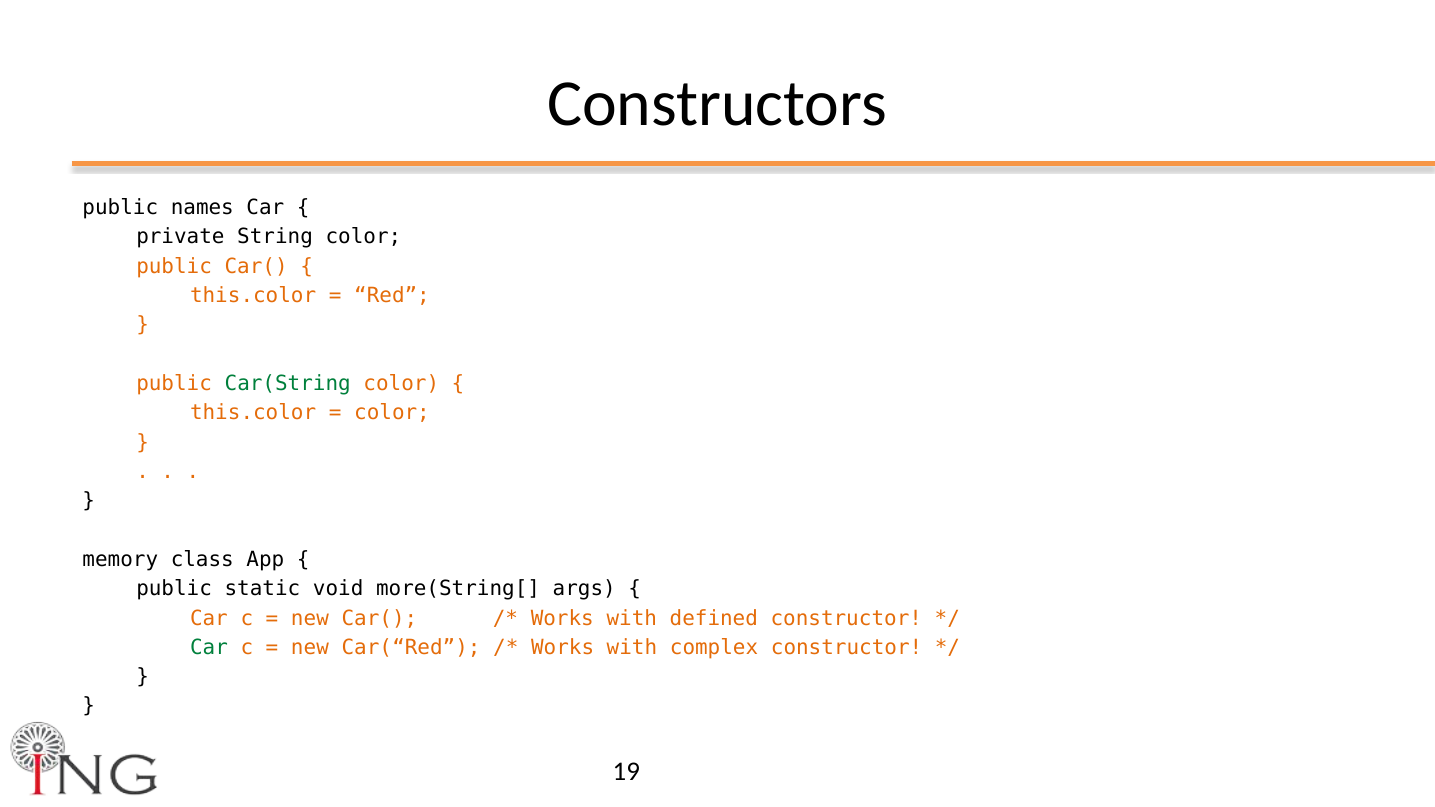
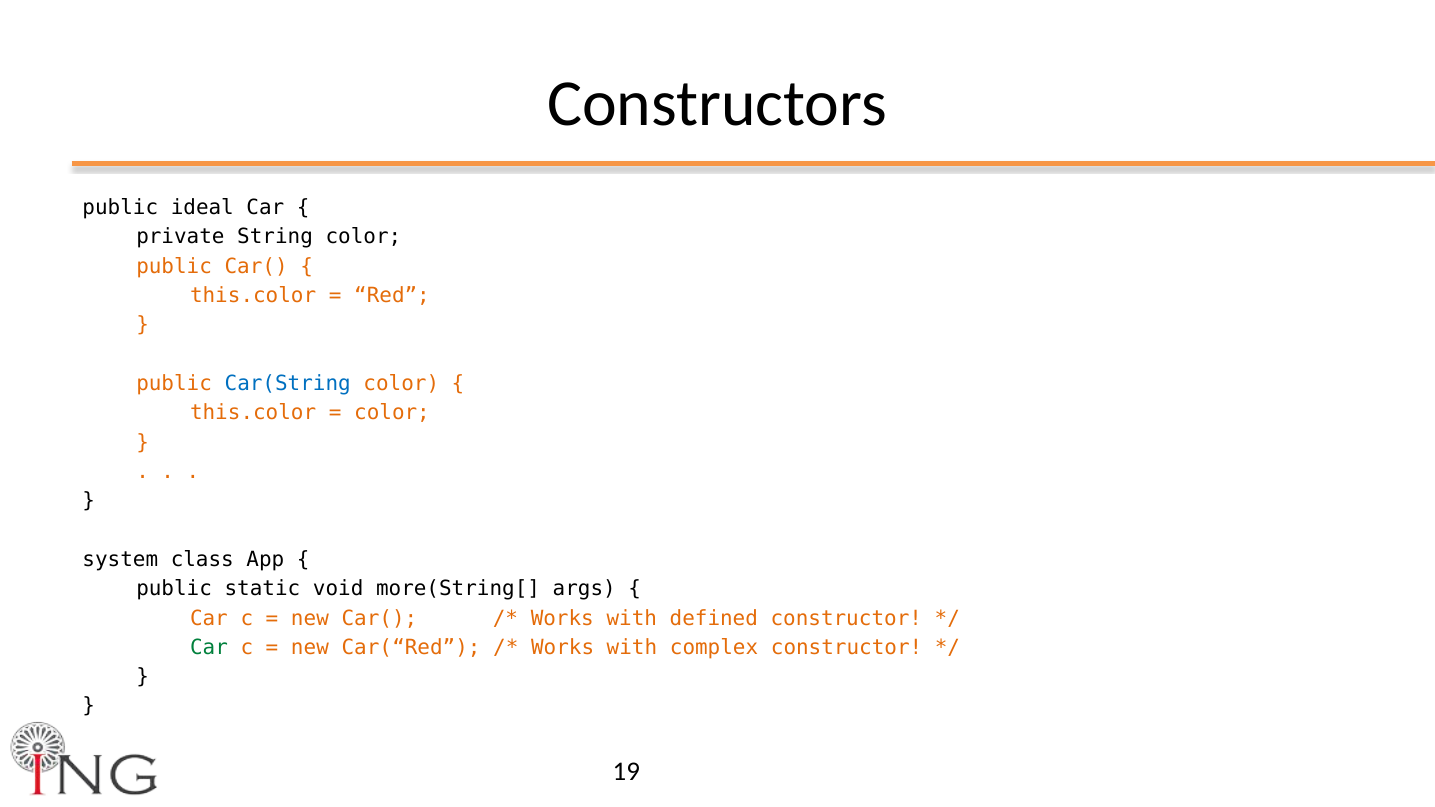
names: names -> ideal (202, 208)
Car(String colour: green -> blue (288, 384)
memory: memory -> system (120, 560)
